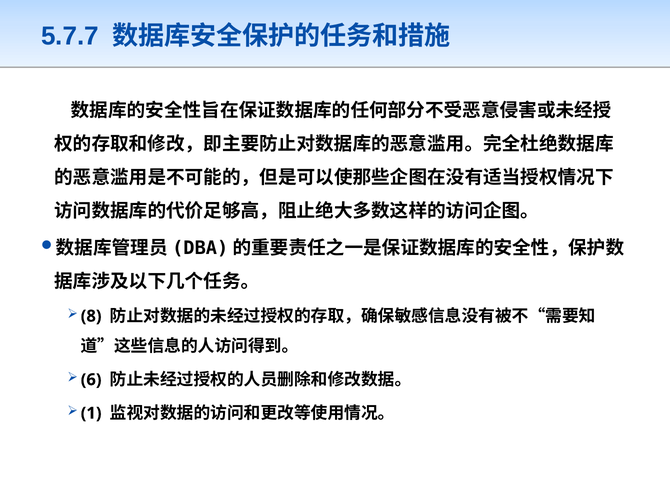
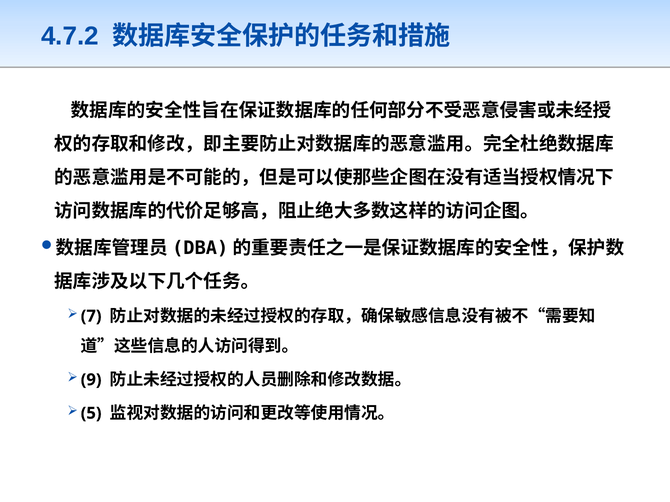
5.7.7: 5.7.7 -> 4.7.2 (70, 36)
8: 8 -> 7 (91, 316)
6: 6 -> 9 (91, 380)
1: 1 -> 5 (91, 414)
